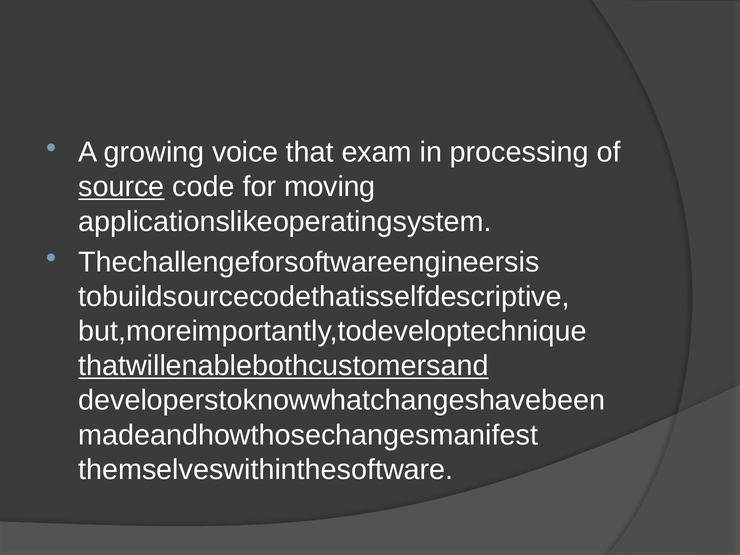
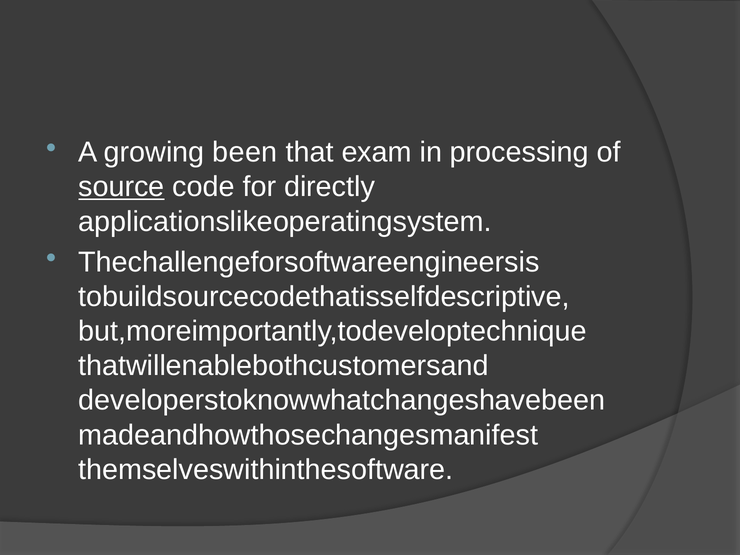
voice: voice -> been (245, 152)
moving: moving -> directly (330, 187)
thatwillenablebothcustomersand underline: present -> none (283, 366)
